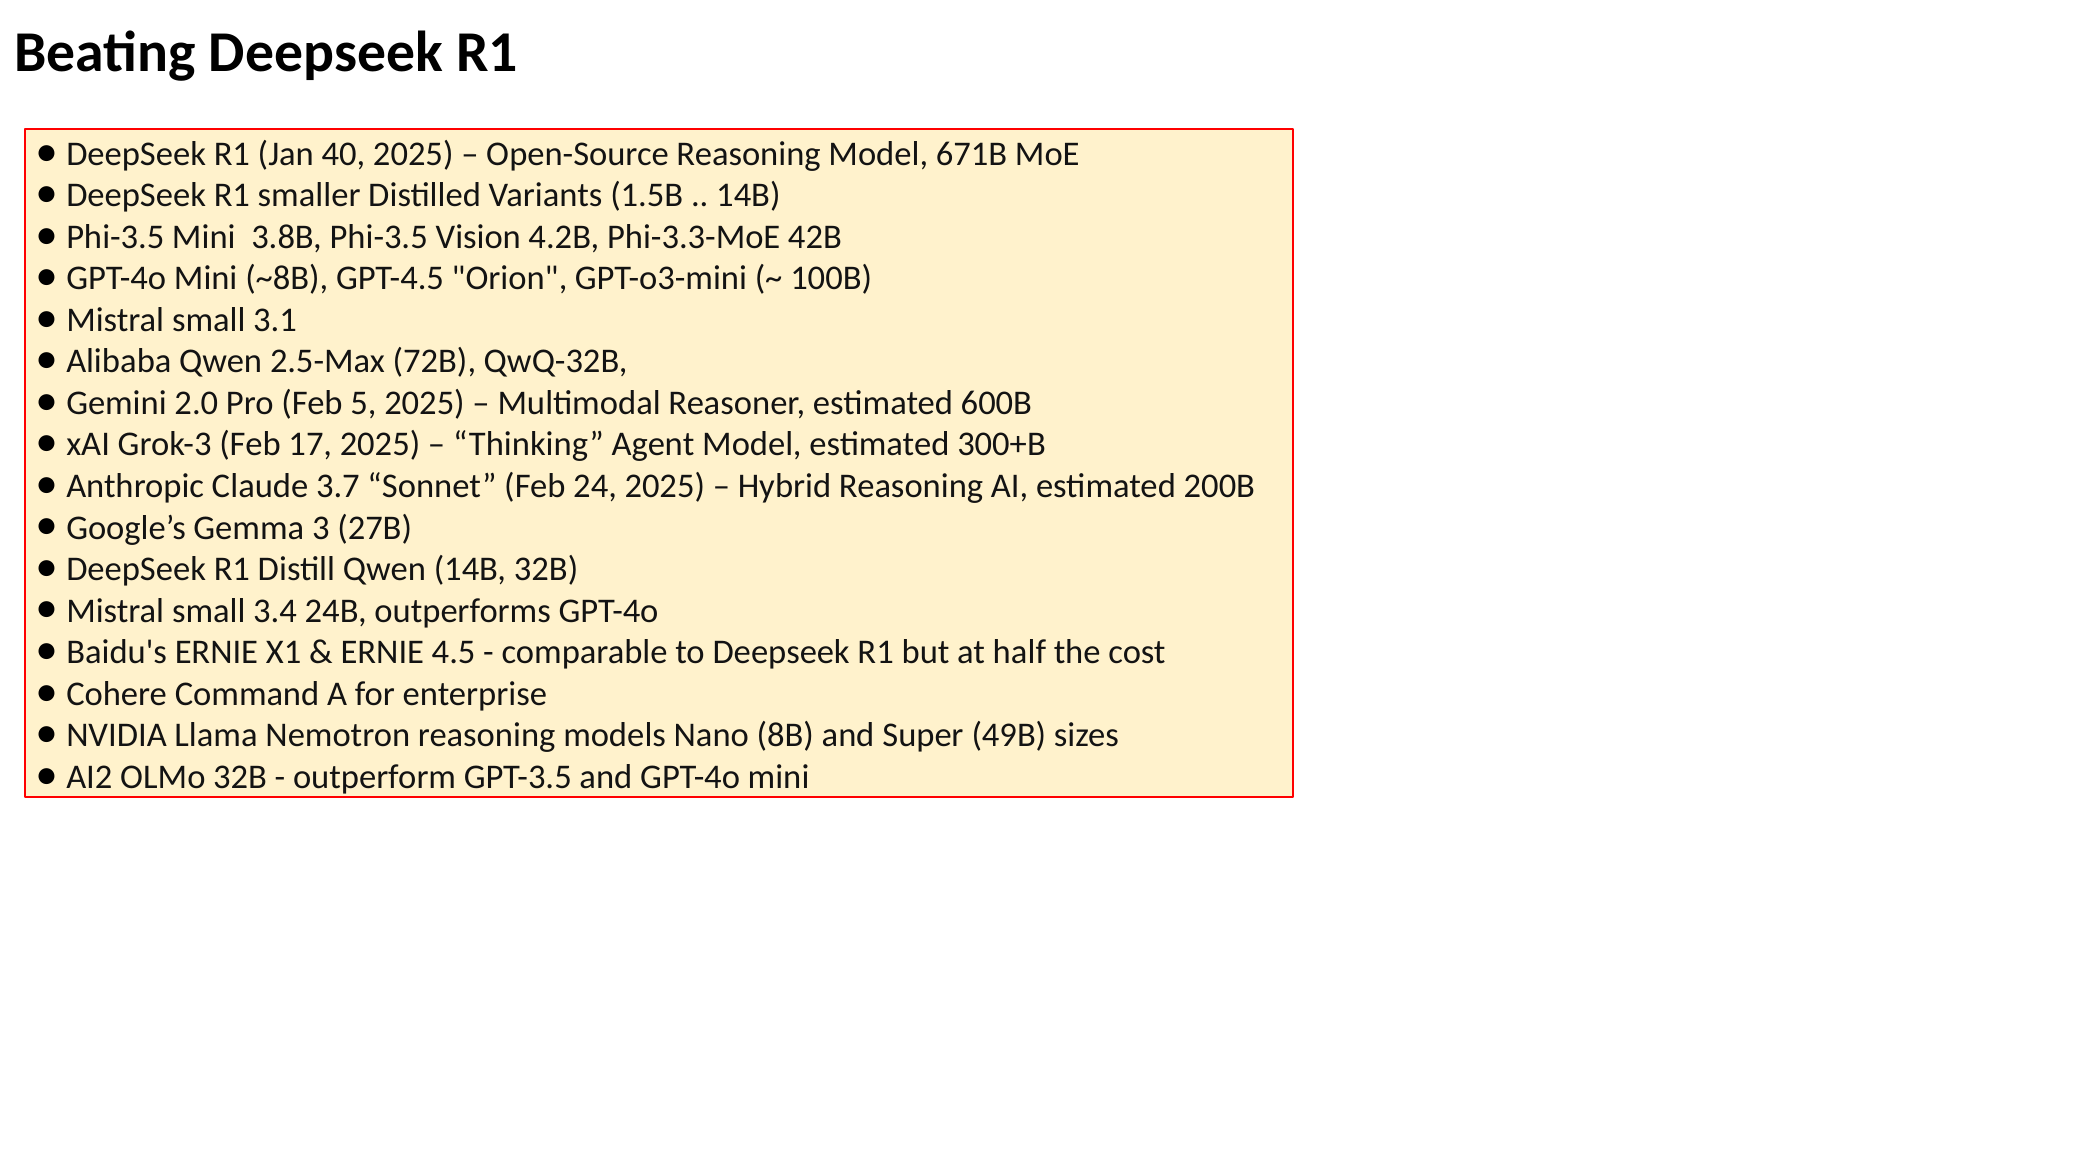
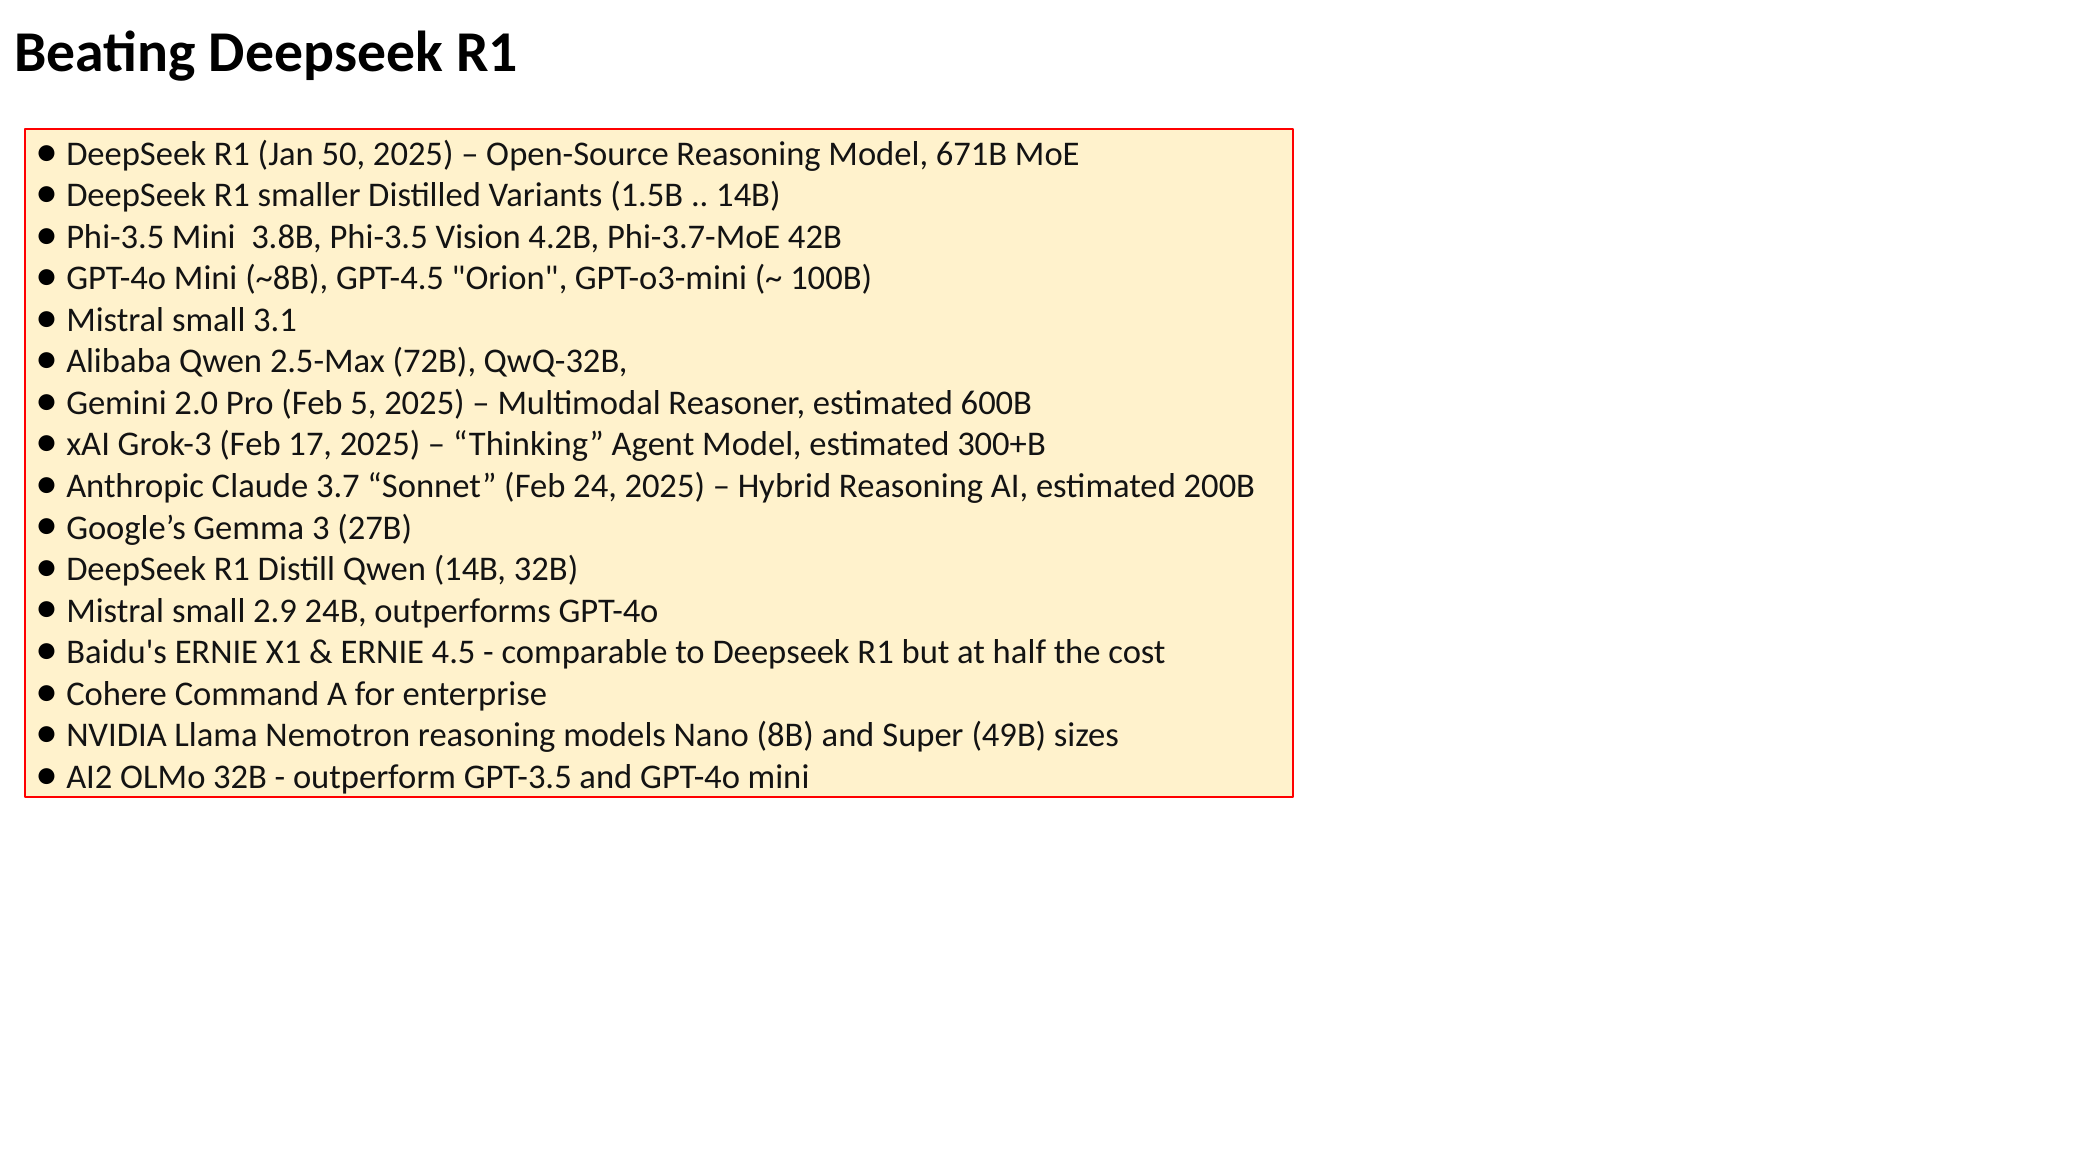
40: 40 -> 50 (343, 154)
Phi-3.3-MoE: Phi-3.3-MoE -> Phi-3.7-MoE (694, 237)
3.4: 3.4 -> 2.9 (275, 611)
